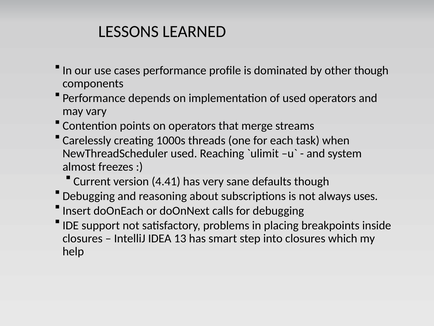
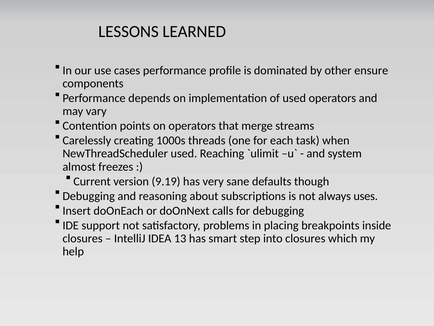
other though: though -> ensure (371, 70)
4.41: 4.41 -> 9.19 (166, 181)
